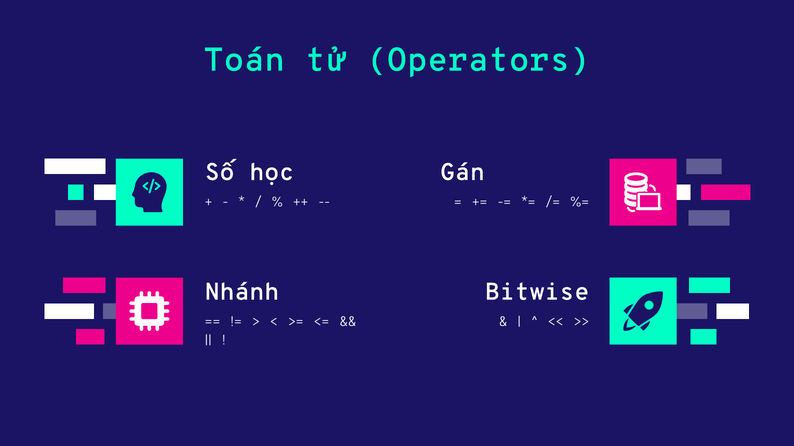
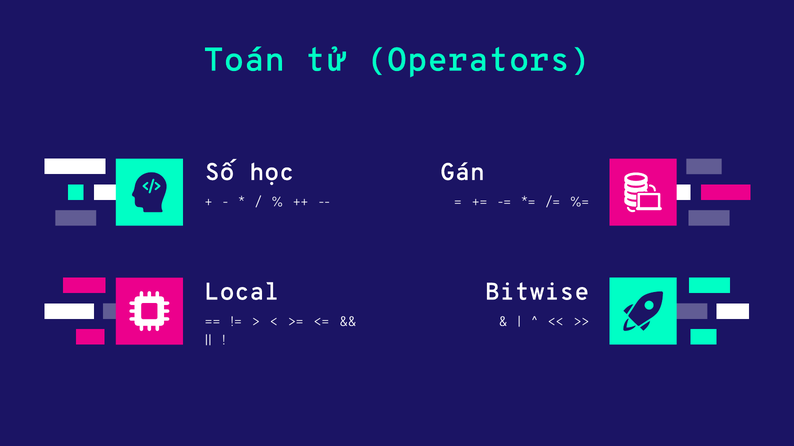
Nhánh: Nhánh -> Local (242, 292)
